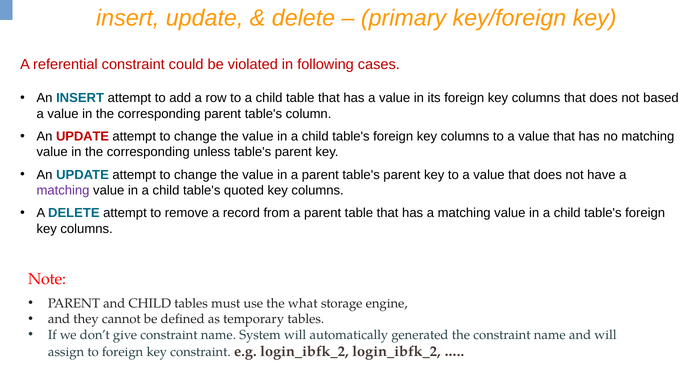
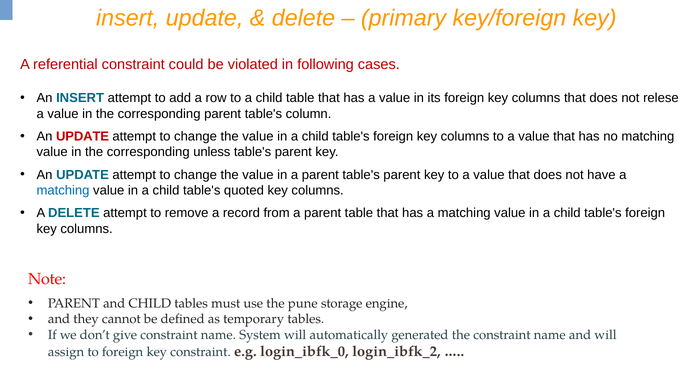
based: based -> relese (661, 98)
matching colour: purple -> blue (63, 190)
what: what -> pune (303, 303)
e.g login_ibfk_2: login_ibfk_2 -> login_ibfk_0 (304, 351)
